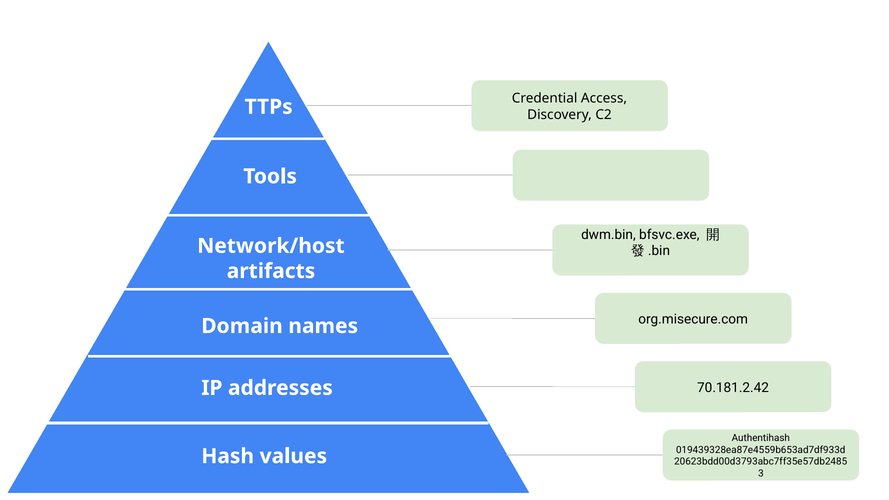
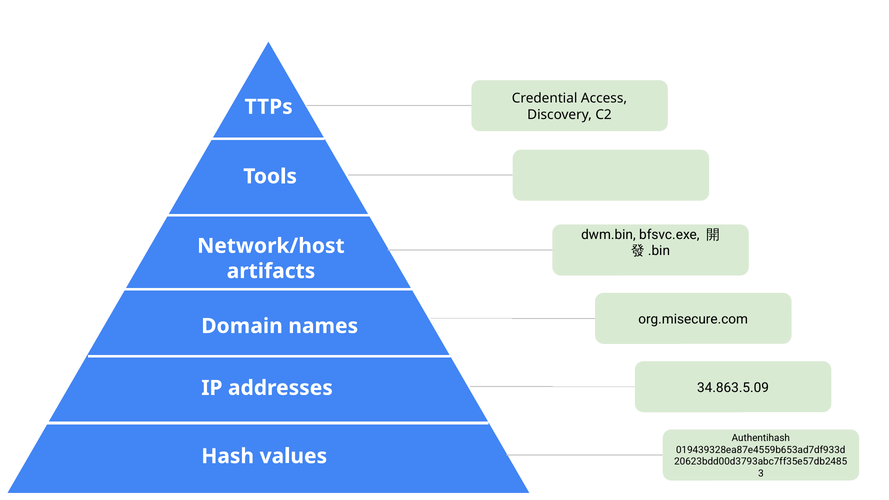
70.181.2.42: 70.181.2.42 -> 34.863.5.09 (733, 388)
